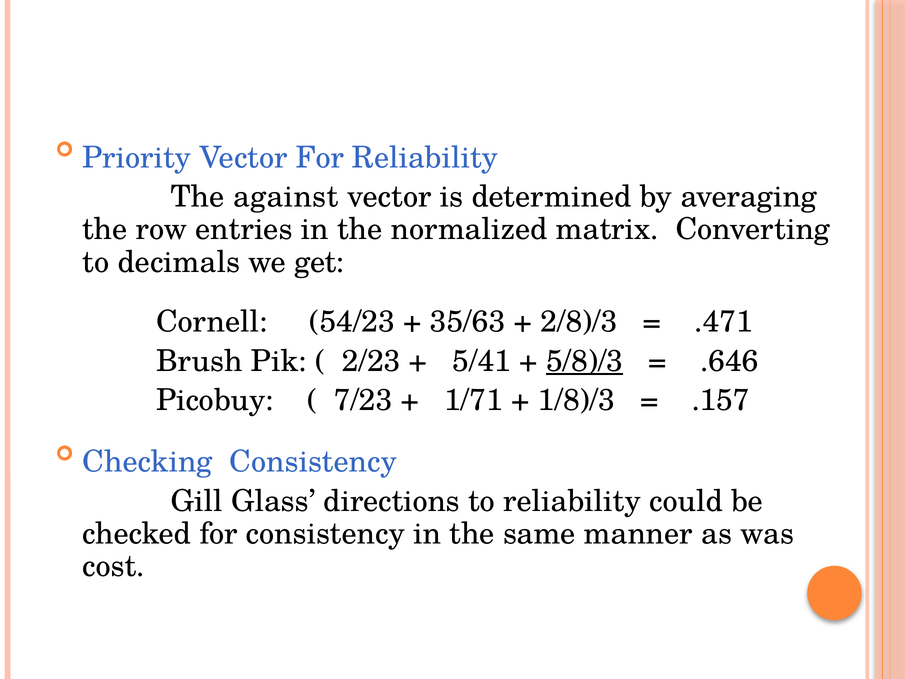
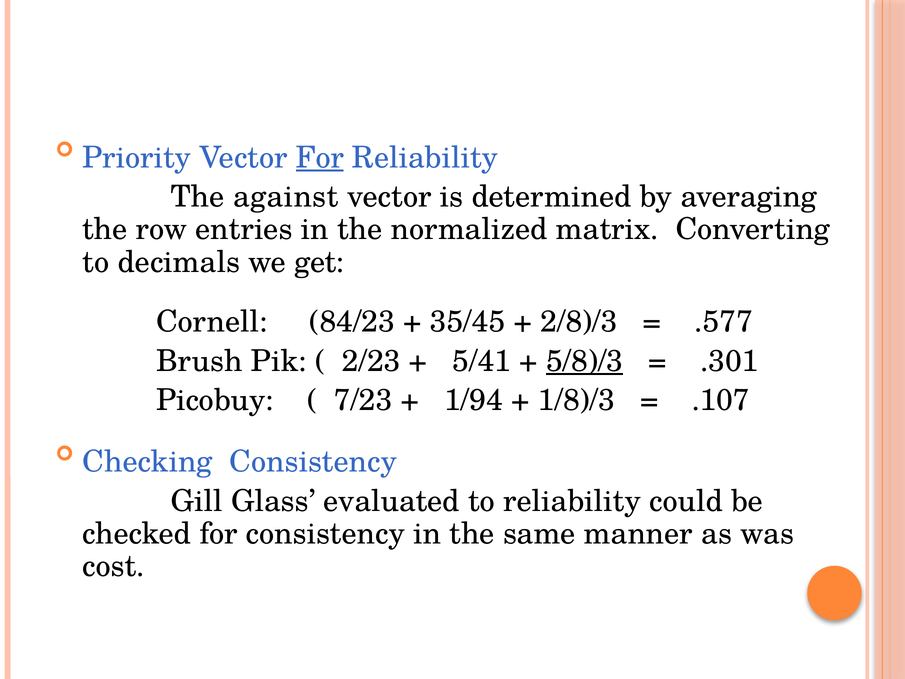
For underline: none -> present (320, 158)
54/23: 54/23 -> 84/23 (352, 322)
35/63: 35/63 -> 35/45 (468, 322)
.471: .471 -> .577 (724, 322)
.646: .646 -> .301 (729, 361)
1/71: 1/71 -> 1/94 (474, 400)
.157: .157 -> .107 (721, 400)
directions: directions -> evaluated (392, 501)
